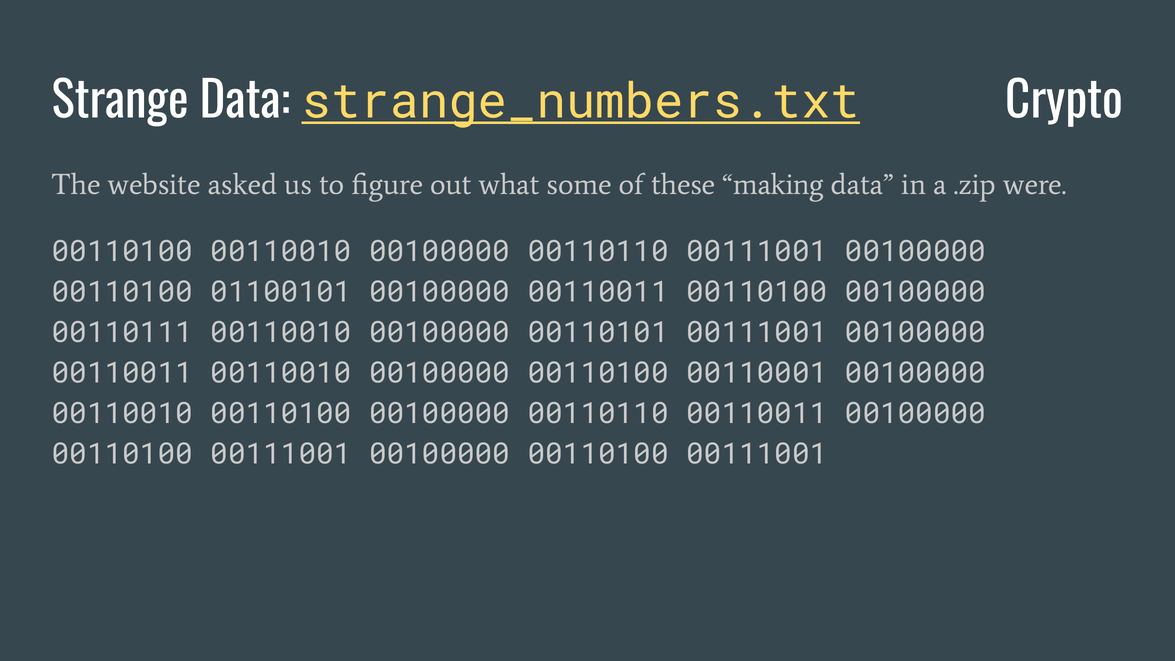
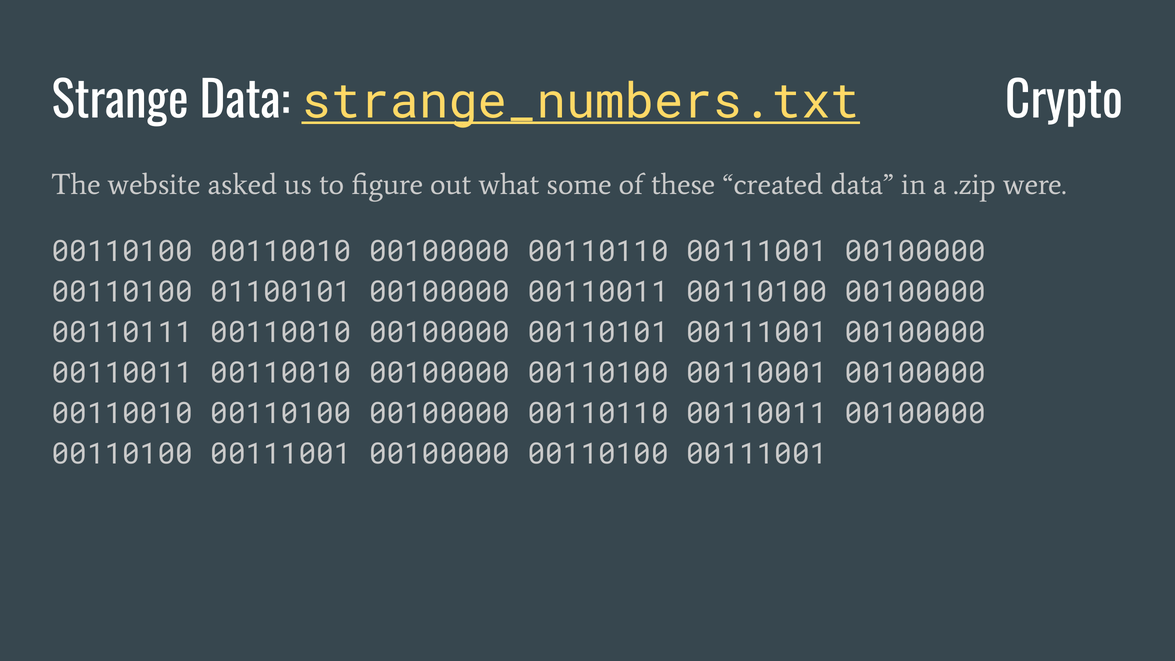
making: making -> created (773, 185)
